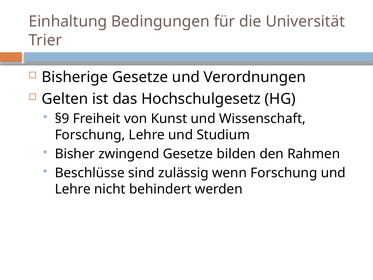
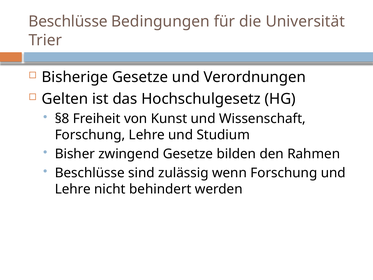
Einhaltung: Einhaltung -> Beschlüsse (68, 22)
§9: §9 -> §8 (62, 119)
